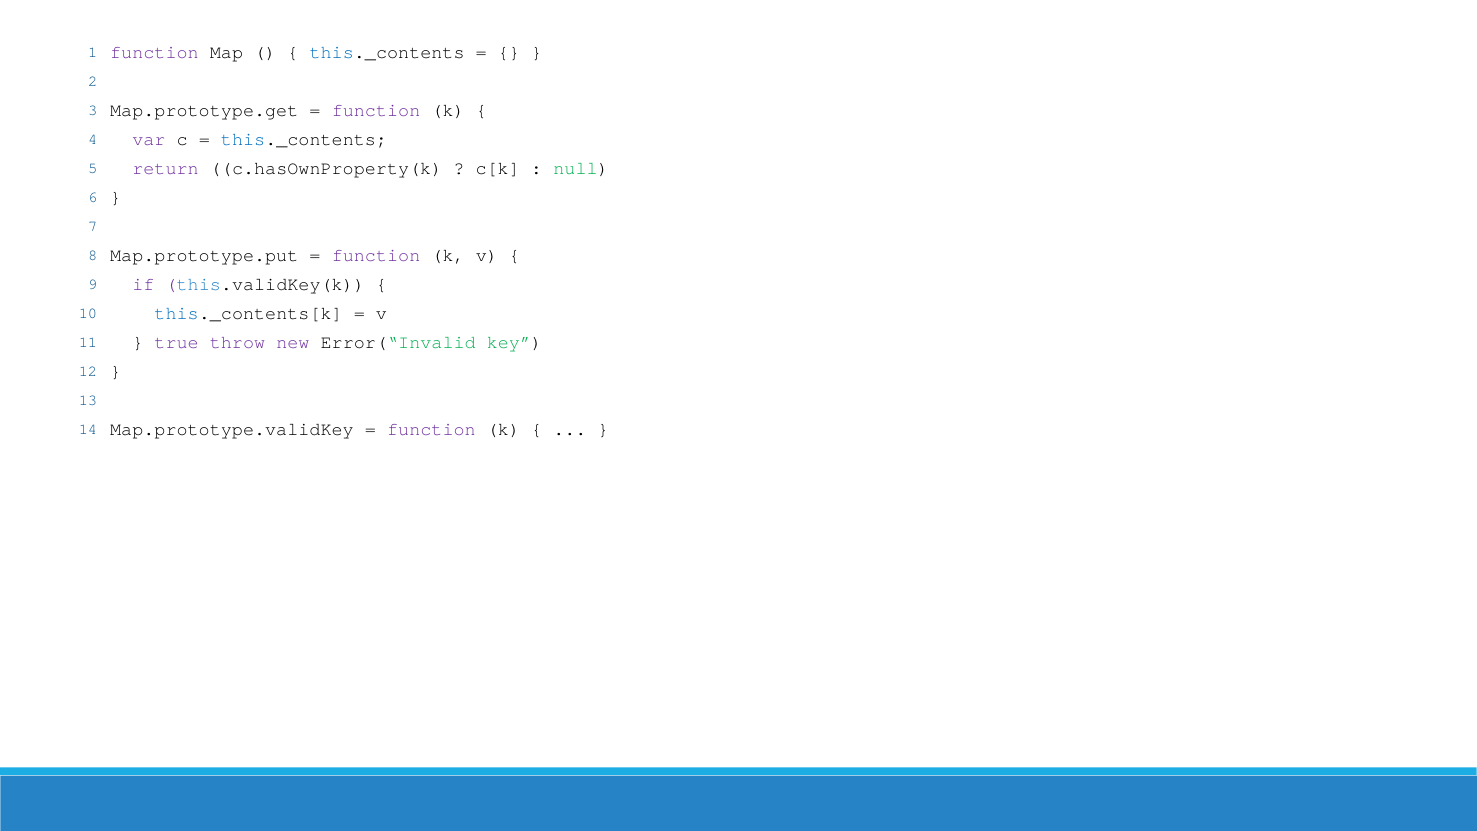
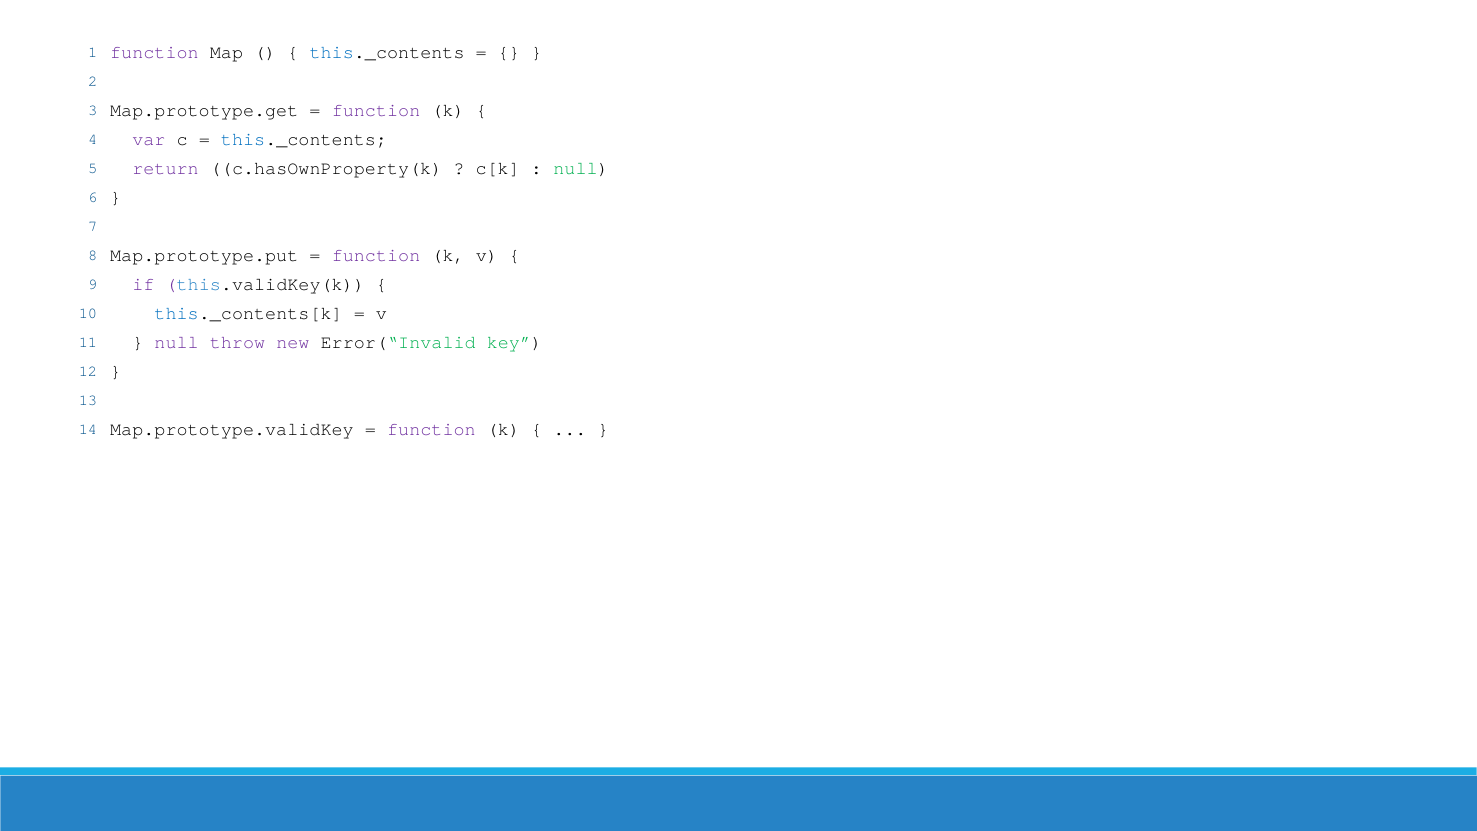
true: true -> null (177, 342)
